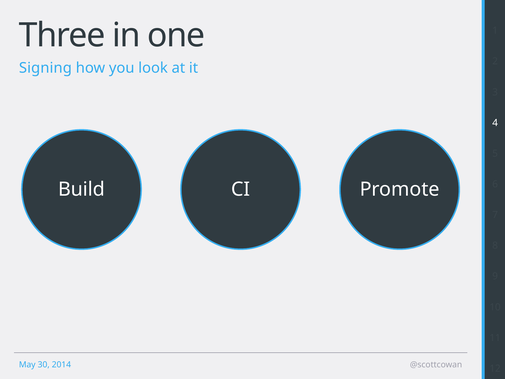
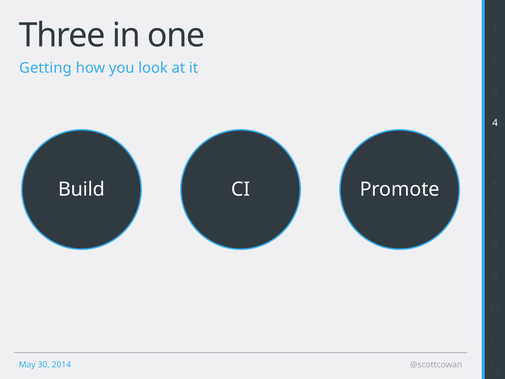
Signing: Signing -> Getting (45, 68)
